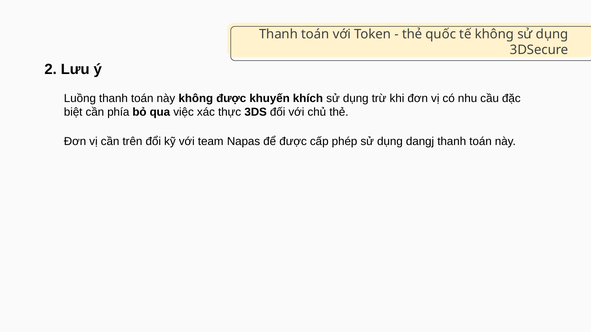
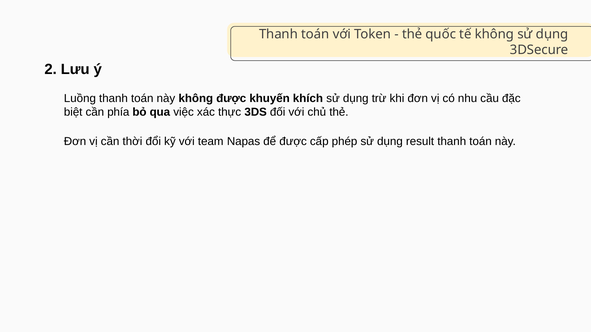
trên: trên -> thời (132, 141)
dangj: dangj -> result (420, 141)
